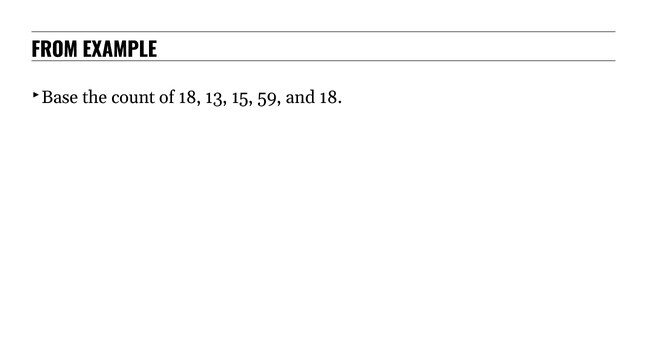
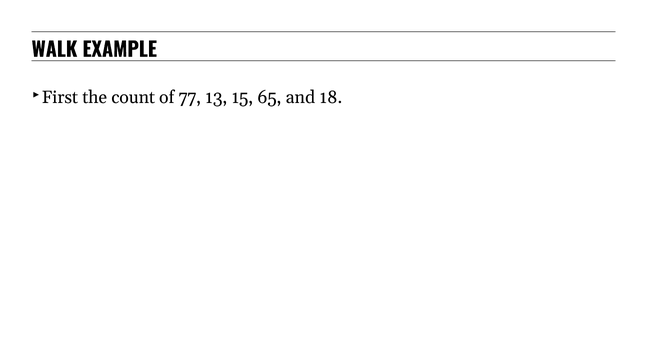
FROM: FROM -> WALK (54, 50)
Base: Base -> First (60, 97)
of 18: 18 -> 77 (190, 97)
59: 59 -> 65 (269, 97)
